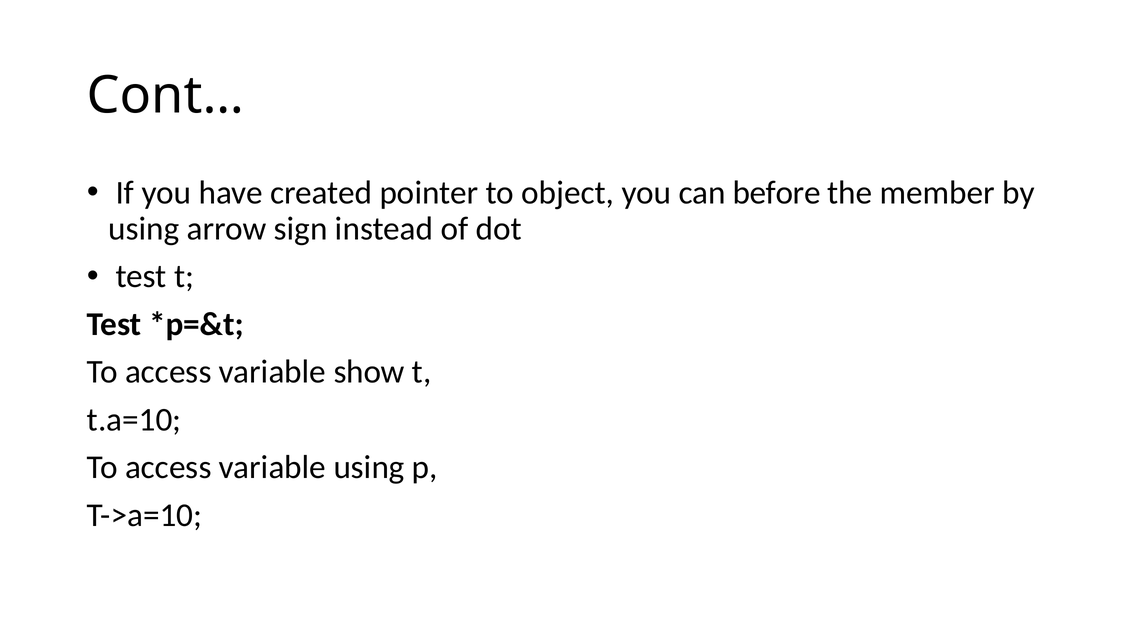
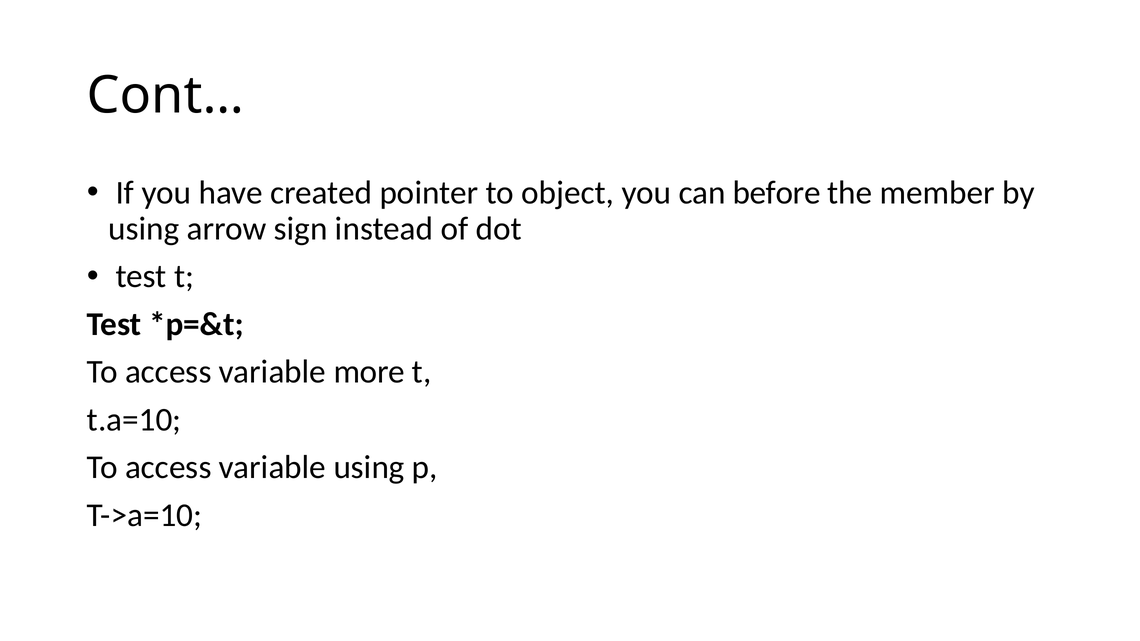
show: show -> more (369, 372)
